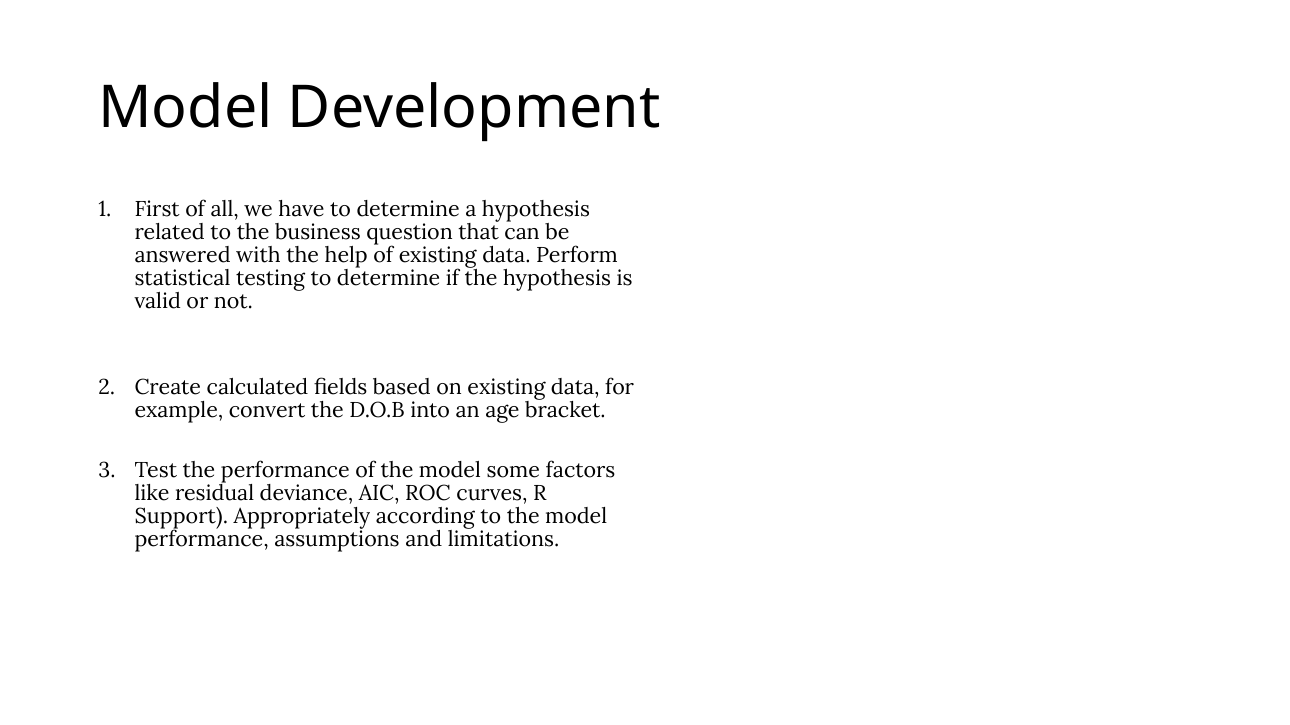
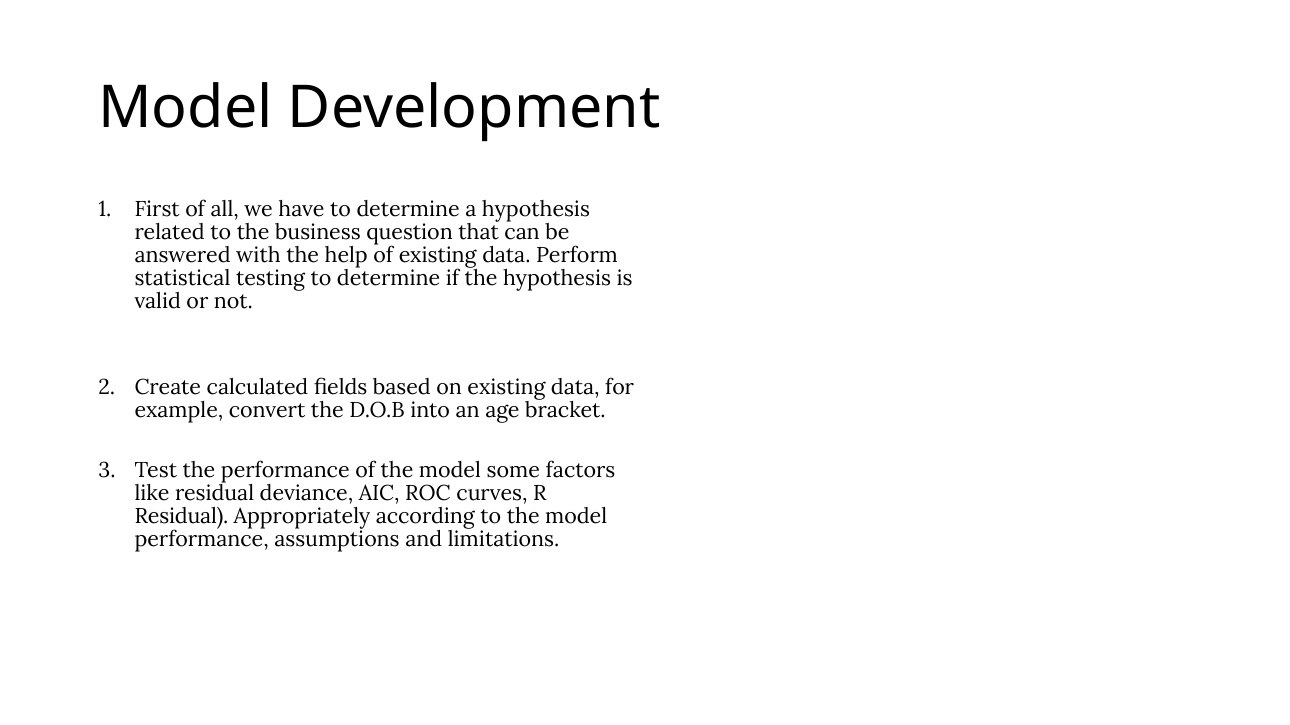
Support: Support -> Residual (182, 517)
